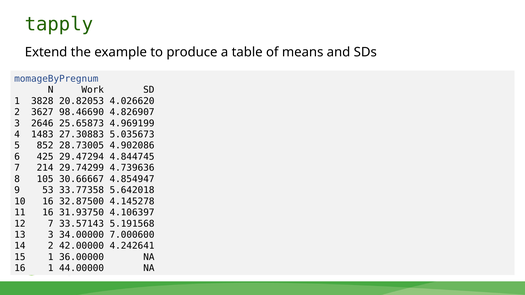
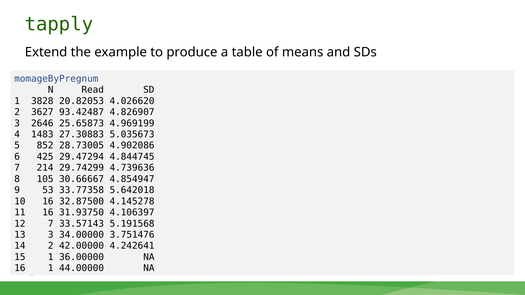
Work: Work -> Read (93, 90)
98.46690: 98.46690 -> 93.42487 (82, 112)
7.000600: 7.000600 -> 3.751476 (132, 235)
